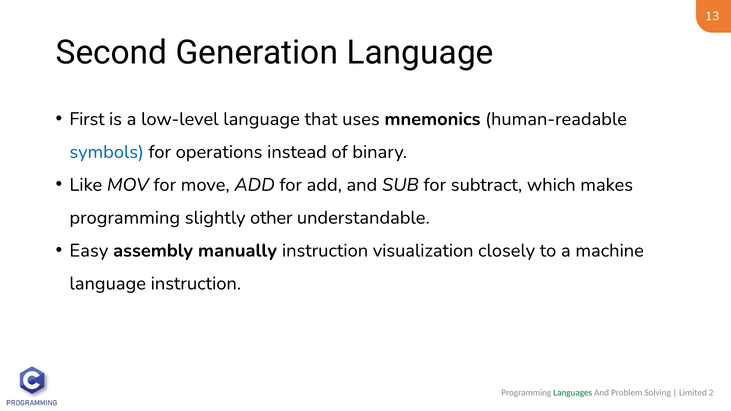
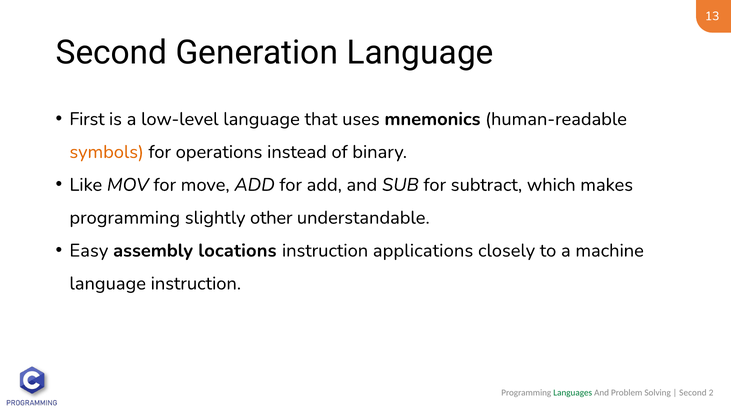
symbols colour: blue -> orange (107, 152)
manually: manually -> locations (237, 251)
visualization: visualization -> applications (423, 251)
Limited: Limited -> Second (693, 393)
